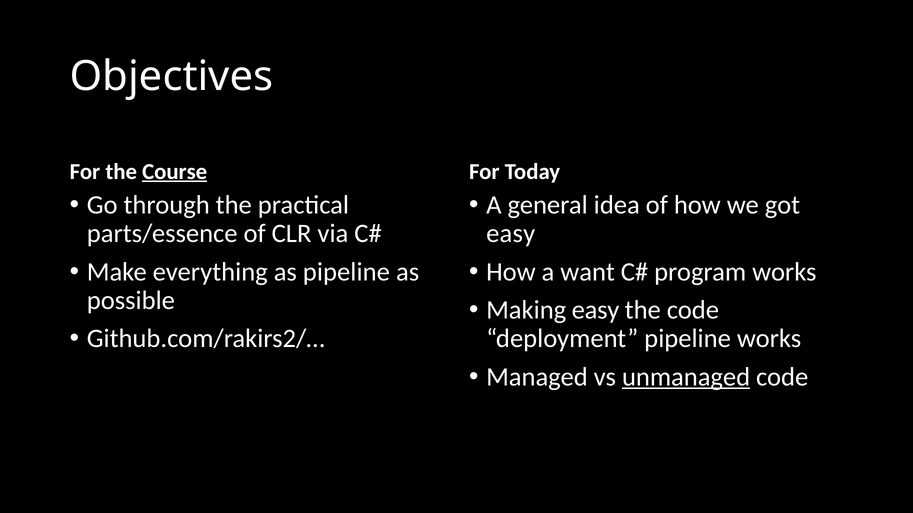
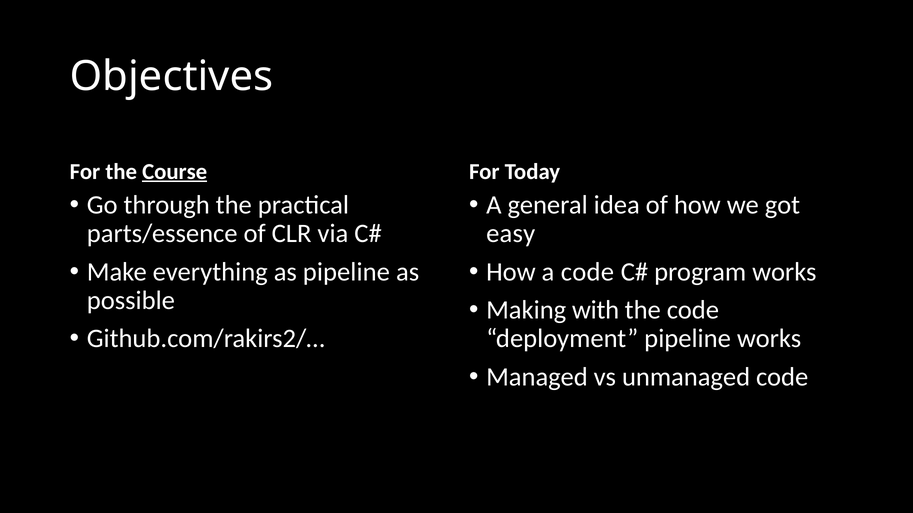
a want: want -> code (587, 272)
Making easy: easy -> with (596, 310)
unmanaged underline: present -> none (686, 377)
